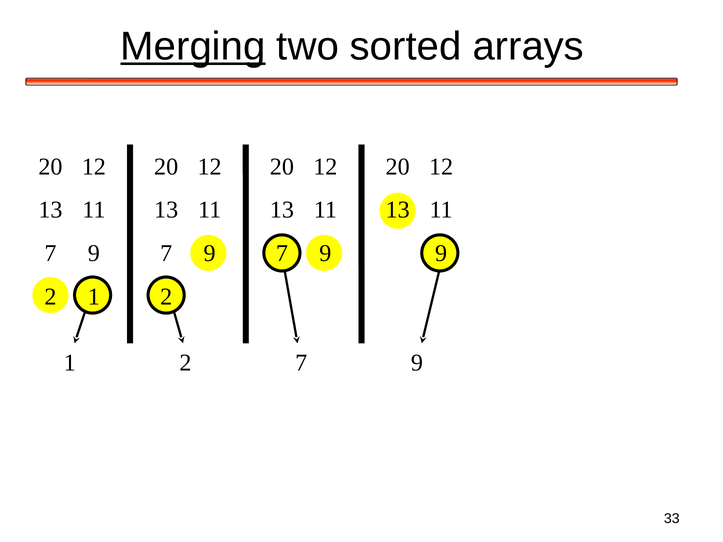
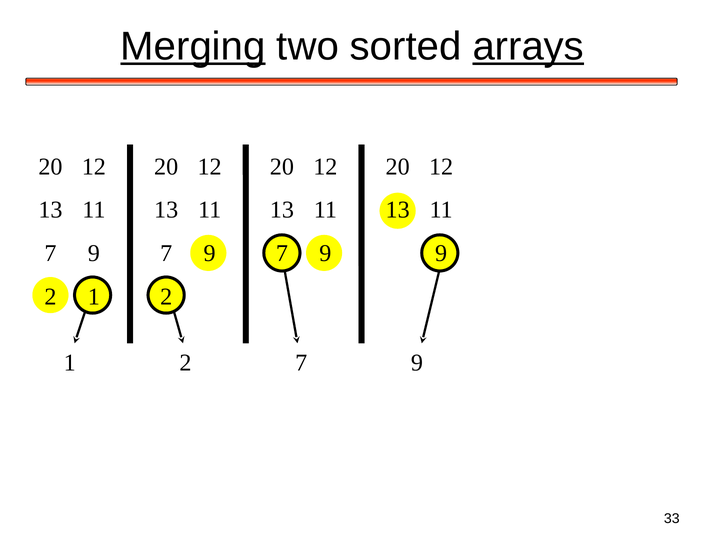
arrays underline: none -> present (528, 47)
